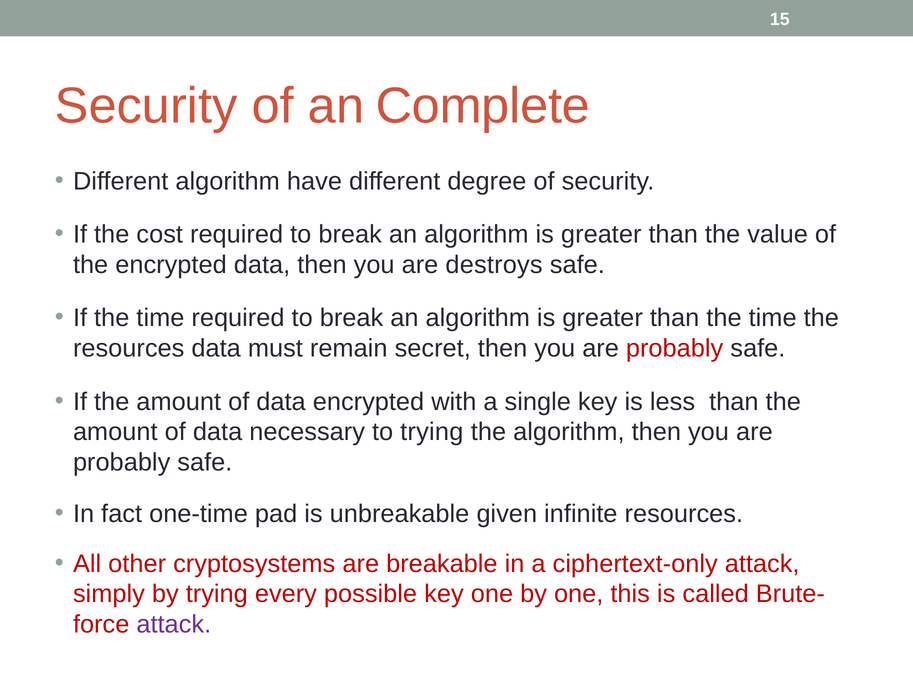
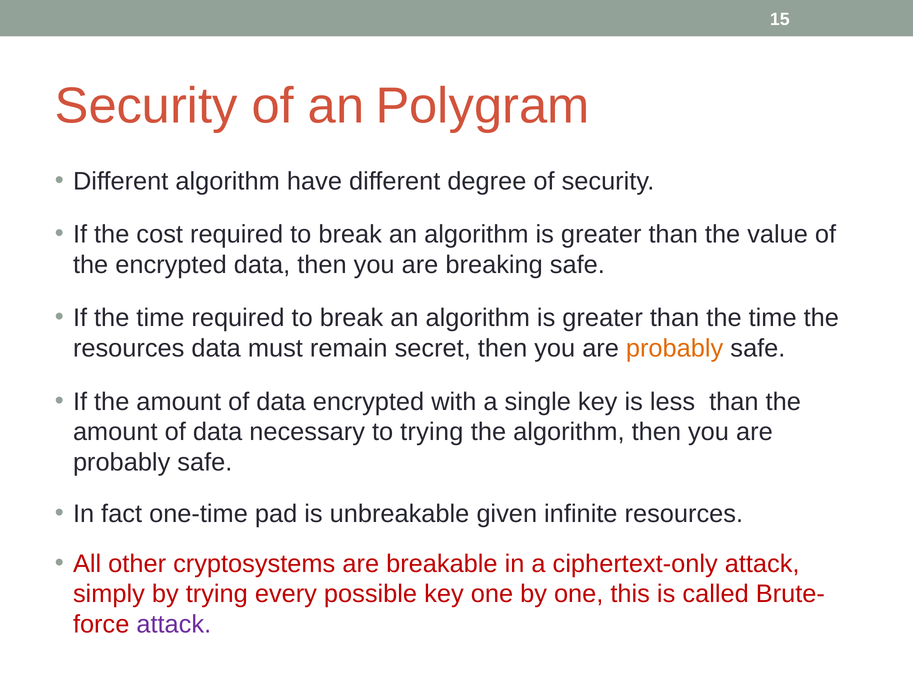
Complete: Complete -> Polygram (483, 106)
destroys: destroys -> breaking (494, 265)
probably colour: red -> orange (675, 349)
